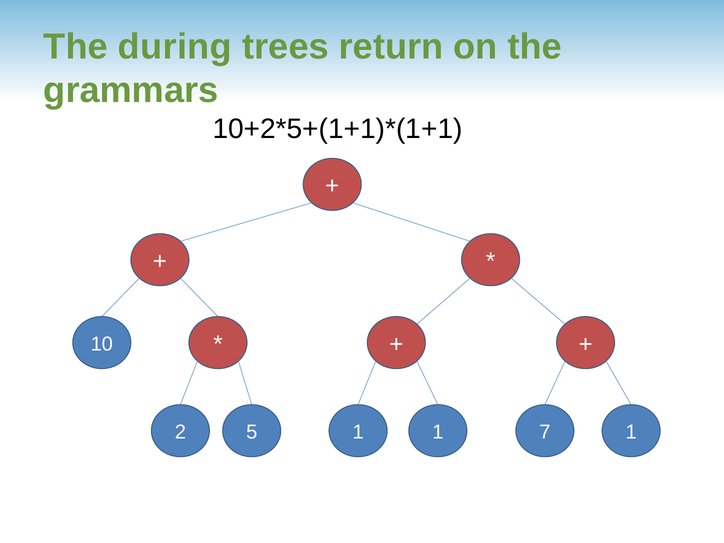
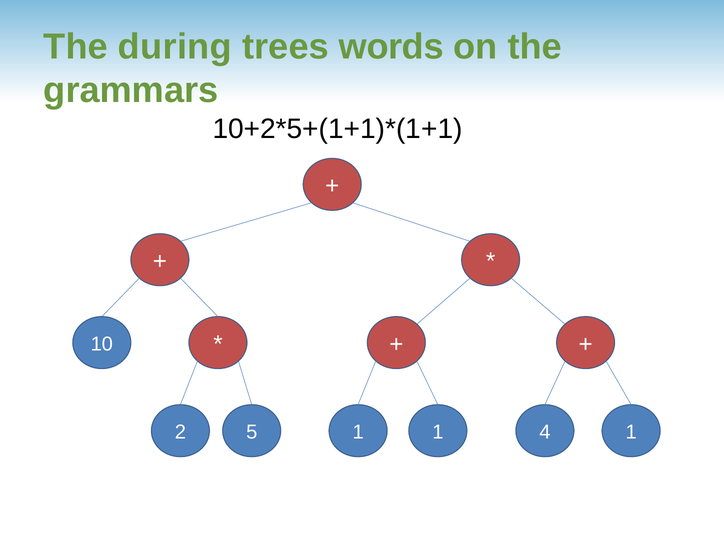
return: return -> words (391, 47)
7: 7 -> 4 (545, 432)
